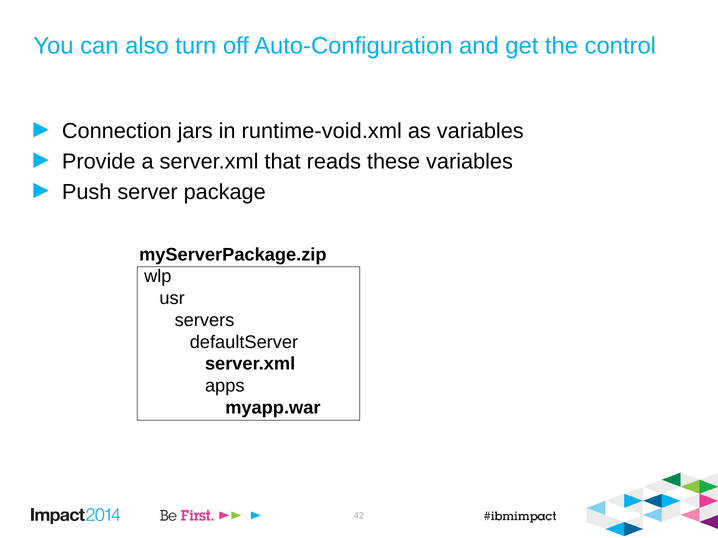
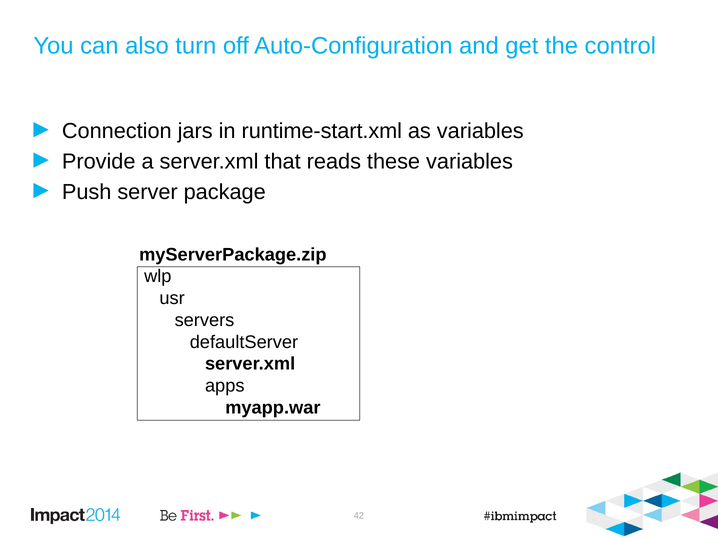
runtime-void.xml: runtime-void.xml -> runtime-start.xml (322, 131)
